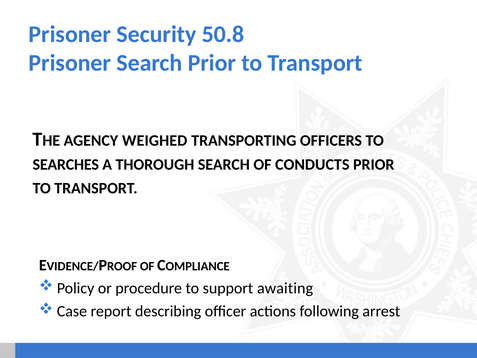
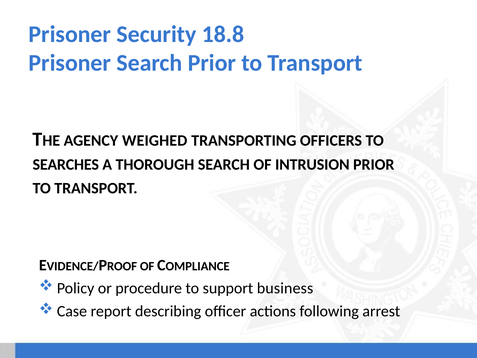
50.8: 50.8 -> 18.8 (223, 34)
CONDUCTS: CONDUCTS -> INTRUSION (312, 164)
awaiting: awaiting -> business (285, 288)
